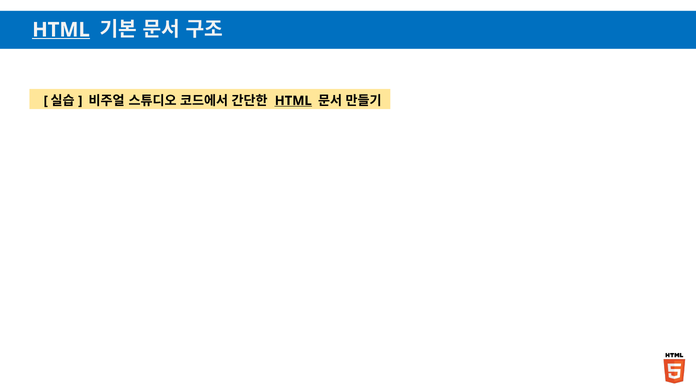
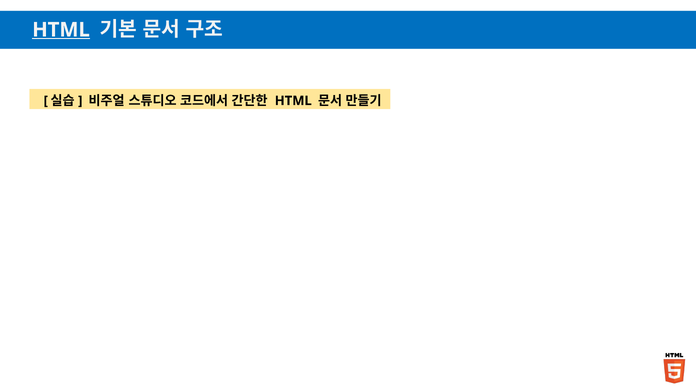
HTML underline: present -> none (293, 101)
